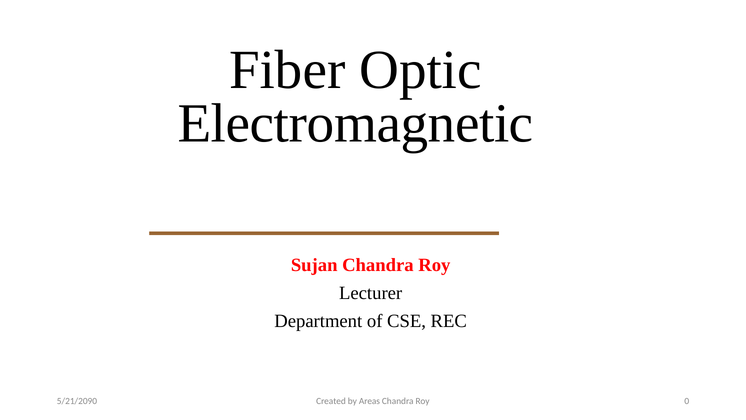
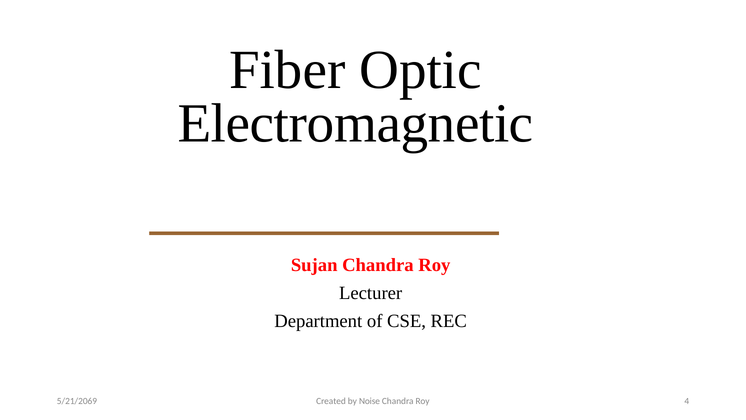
Areas: Areas -> Noise (369, 401)
0: 0 -> 4 (687, 401)
5/21/2090: 5/21/2090 -> 5/21/2069 (77, 401)
